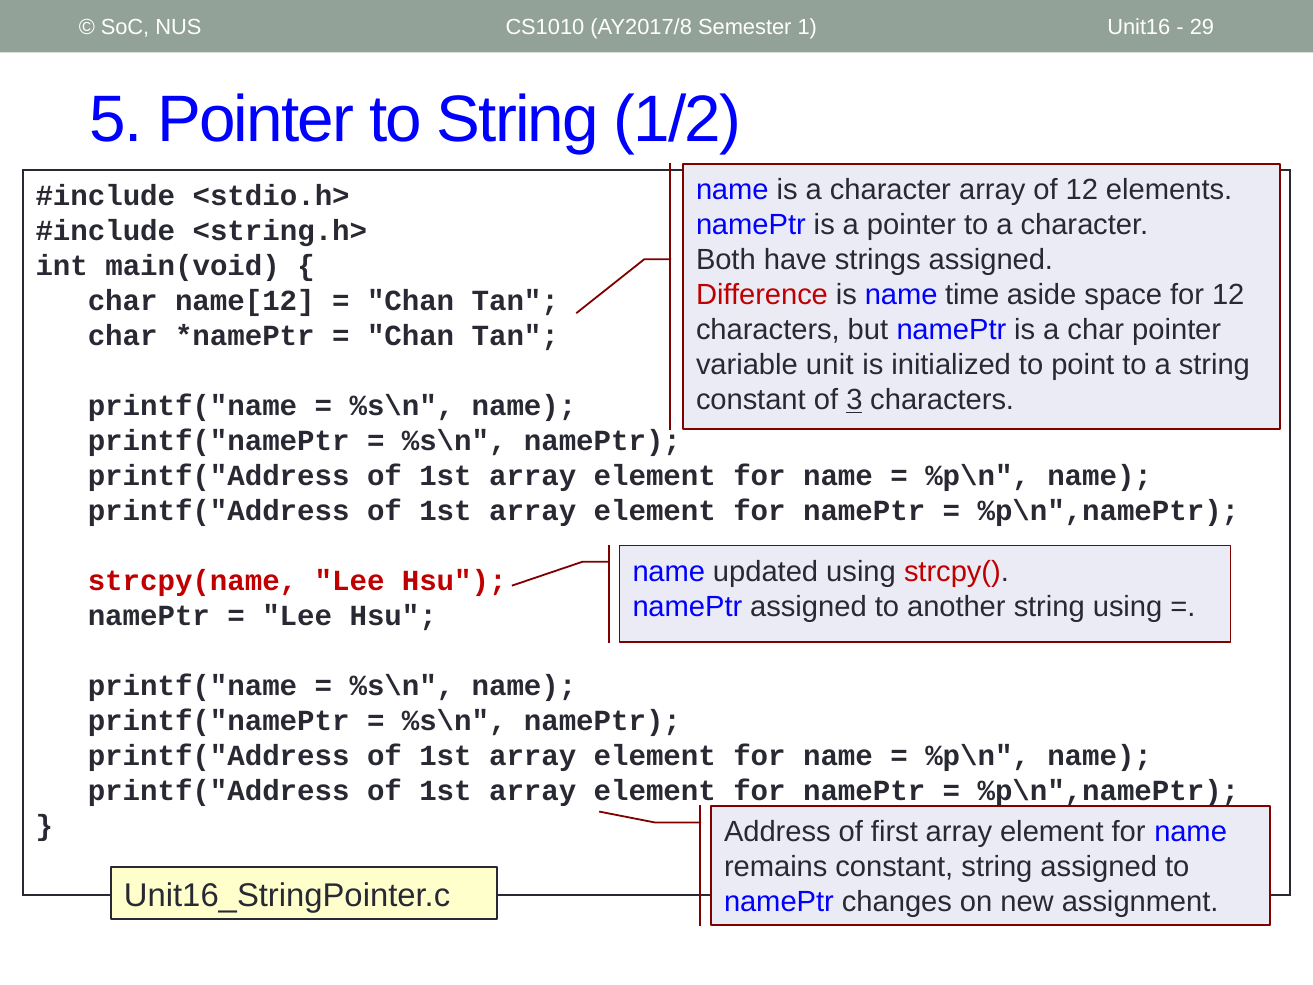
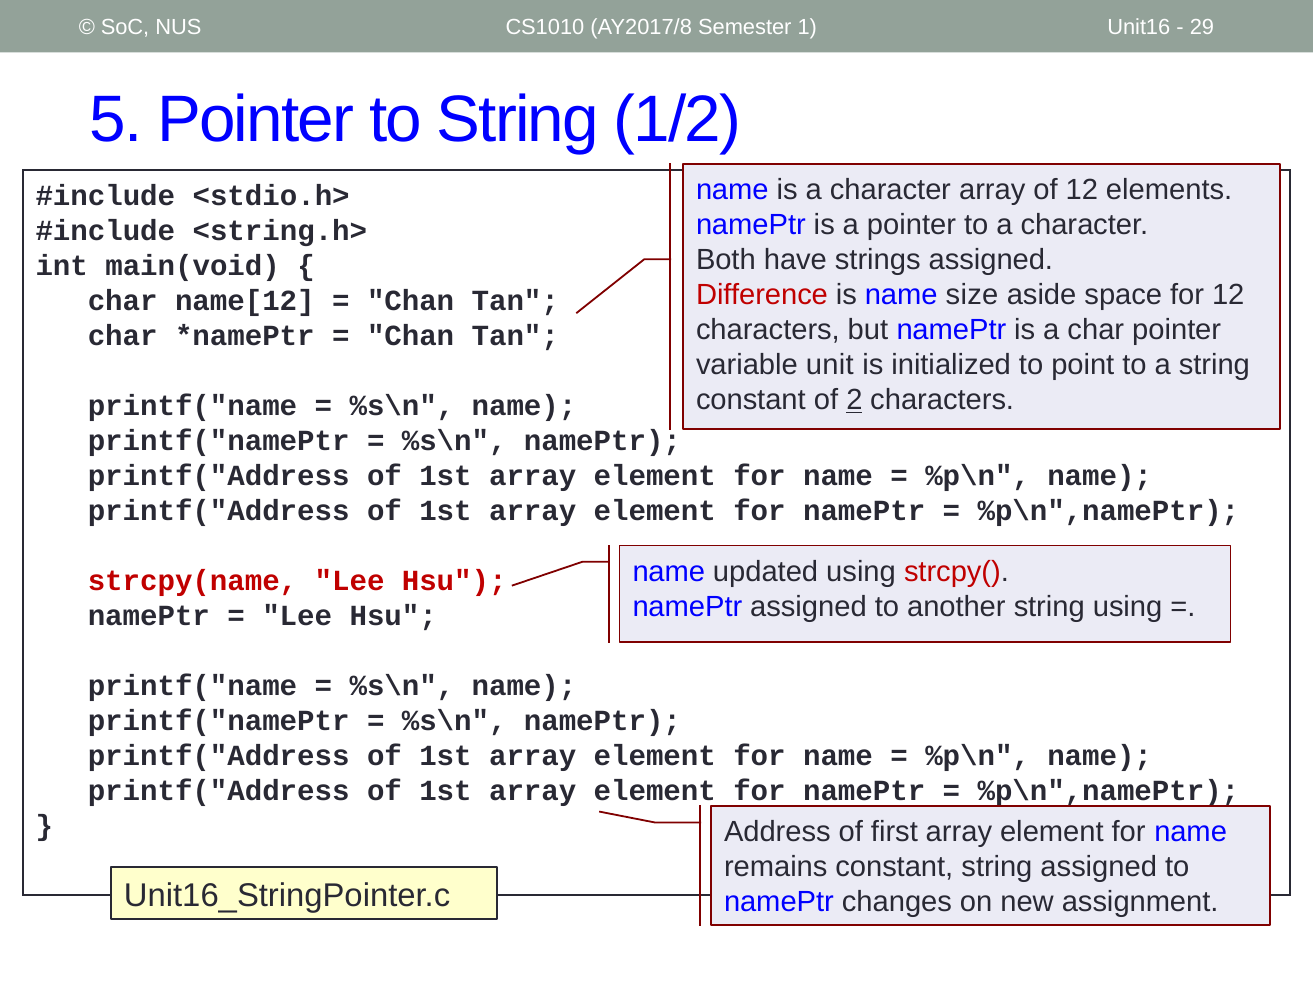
time: time -> size (972, 295)
3: 3 -> 2 (854, 400)
